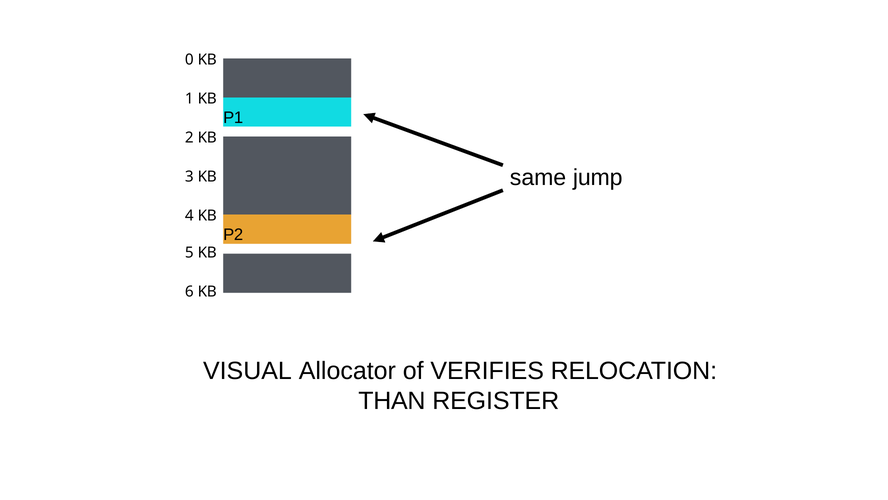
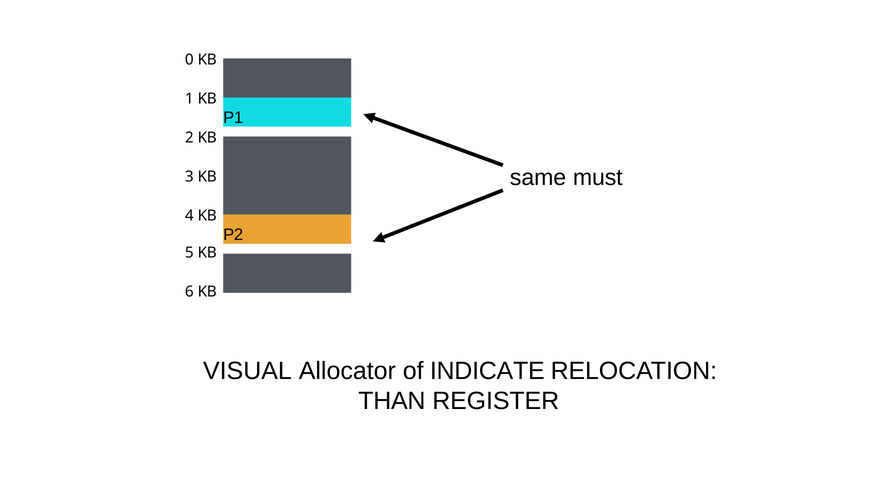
jump: jump -> must (598, 177)
VERIFIES: VERIFIES -> INDICATE (487, 371)
